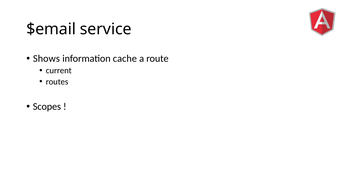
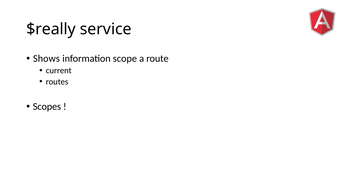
$email: $email -> $really (51, 29)
cache: cache -> scope (125, 58)
